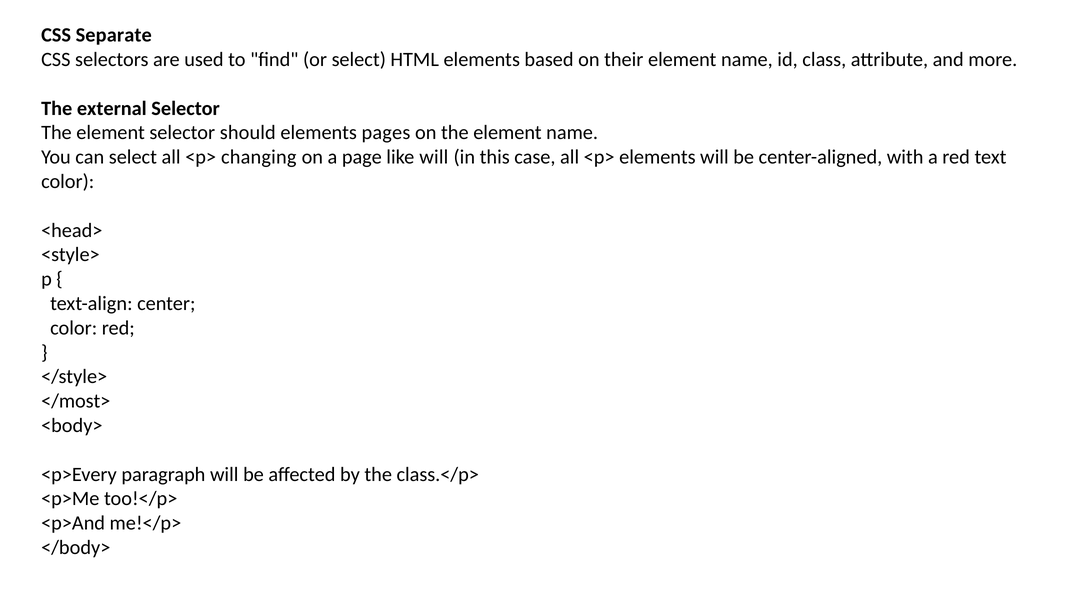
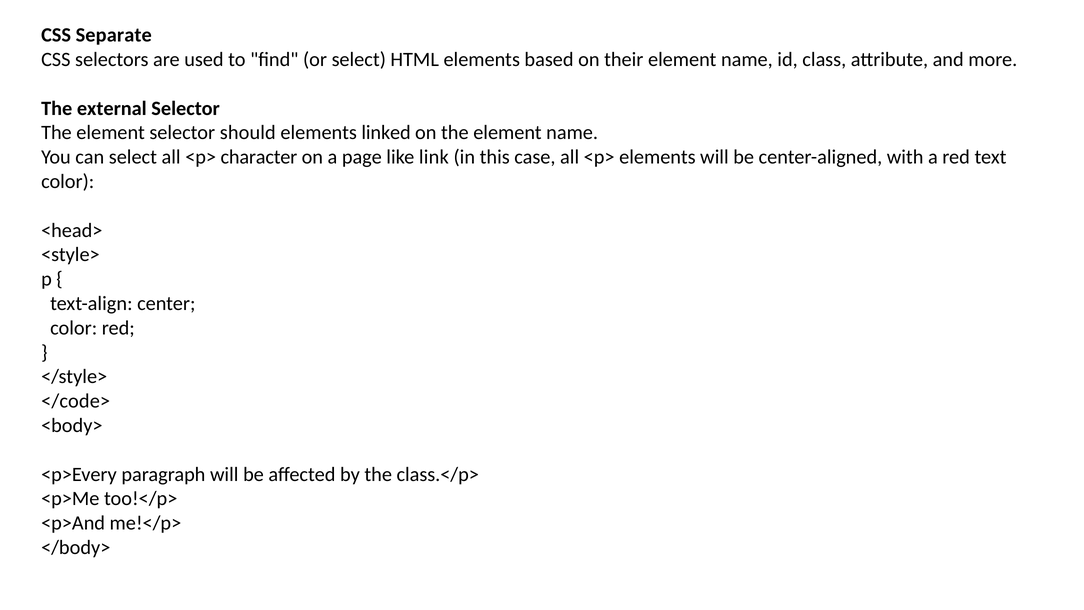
pages: pages -> linked (386, 133)
changing: changing -> character (259, 157)
like will: will -> link (434, 157)
</most>: </most> -> </code> (76, 401)
